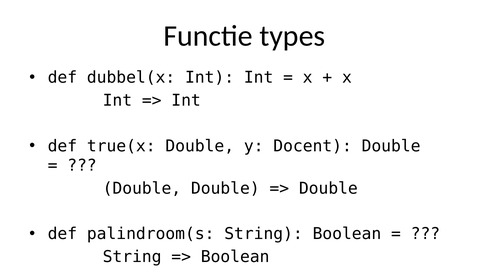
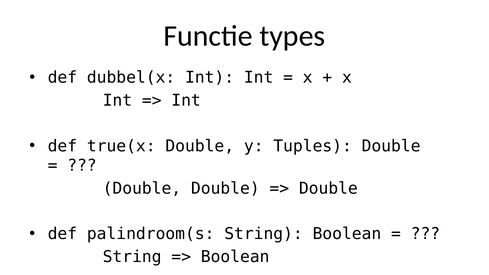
Docent: Docent -> Tuples (313, 146)
